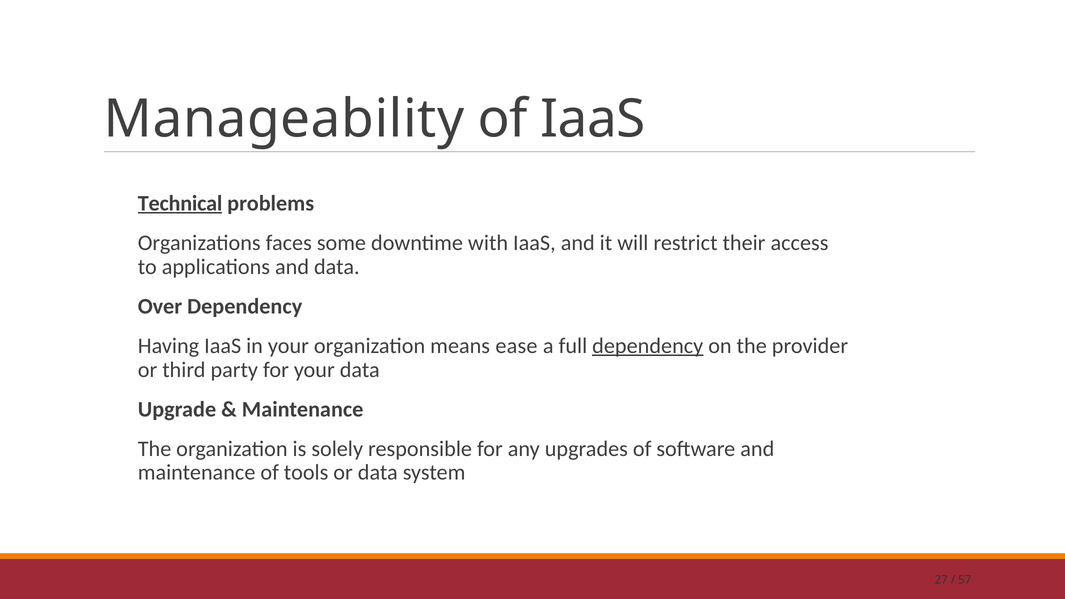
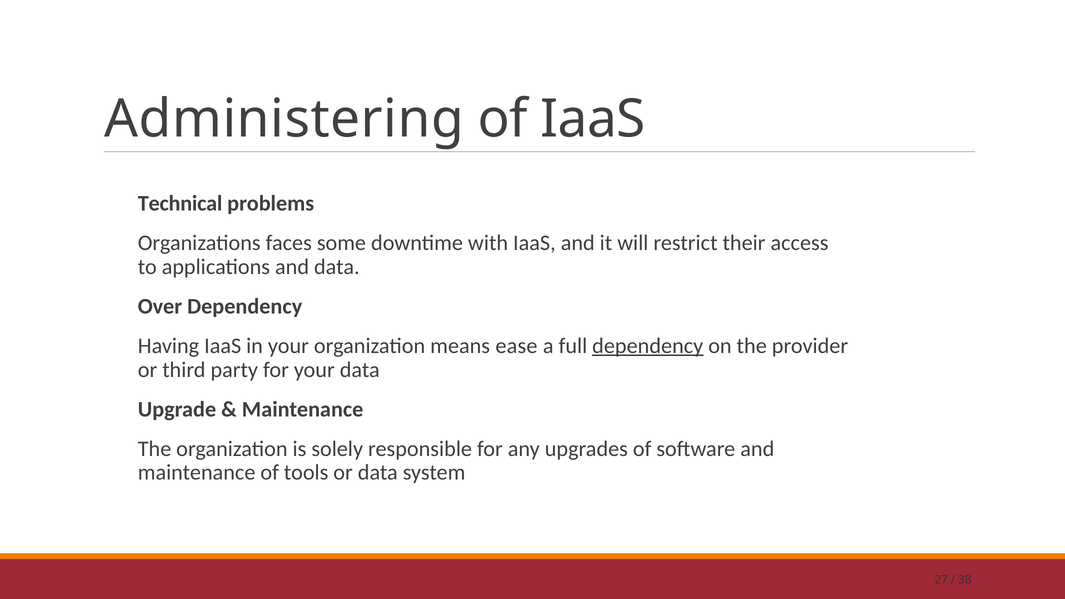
Manageability: Manageability -> Administering (284, 119)
Technical underline: present -> none (180, 203)
57: 57 -> 38 (965, 580)
